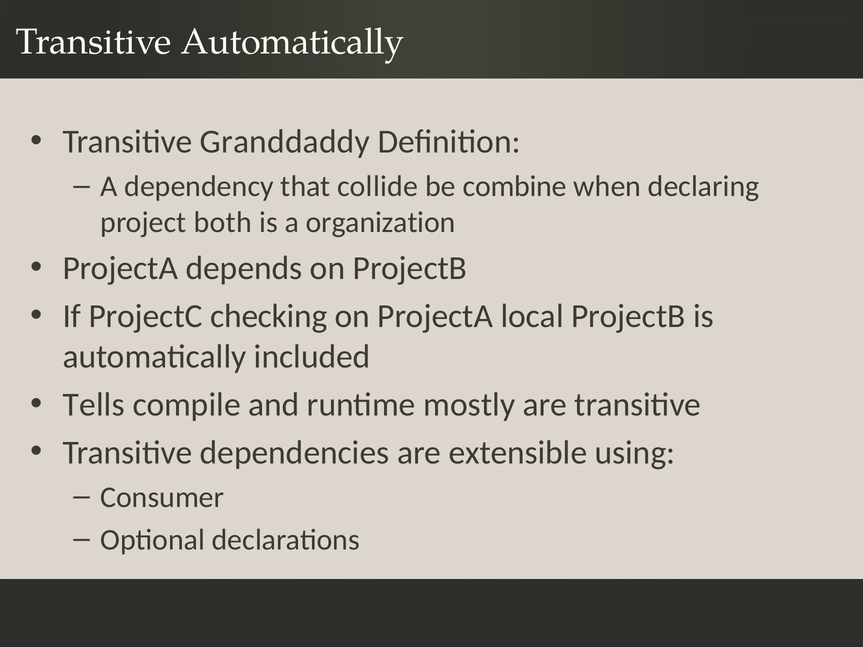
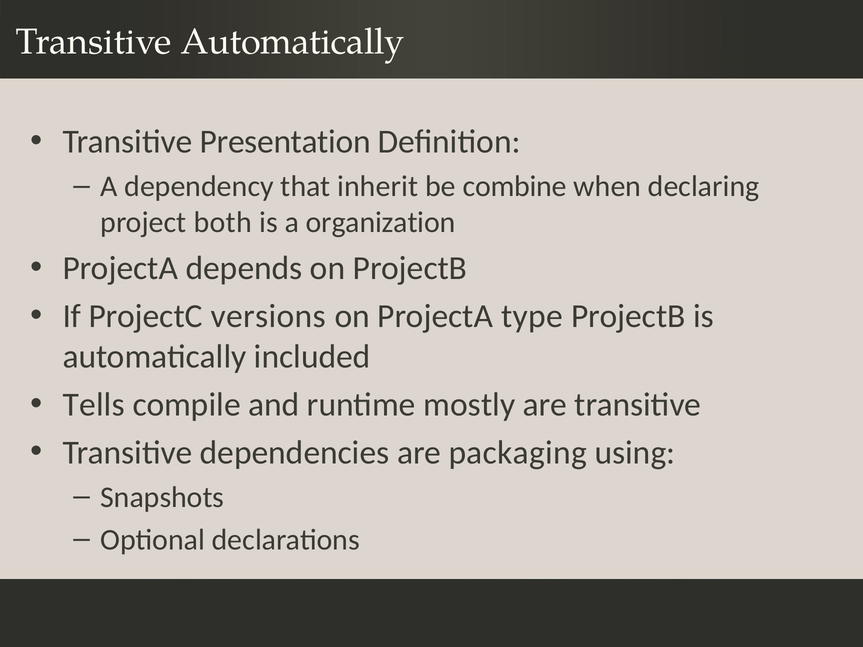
Granddaddy: Granddaddy -> Presentation (285, 142)
collide: collide -> inherit (378, 186)
checking: checking -> versions (269, 316)
local: local -> type (532, 316)
extensible: extensible -> packaging (518, 453)
Consumer: Consumer -> Snapshots (162, 497)
